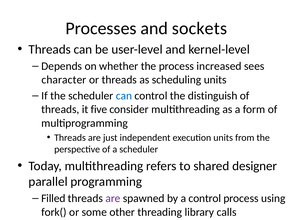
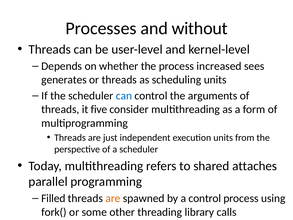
sockets: sockets -> without (200, 28)
character: character -> generates (64, 80)
distinguish: distinguish -> arguments (213, 96)
designer: designer -> attaches (255, 166)
are colour: purple -> orange (113, 198)
